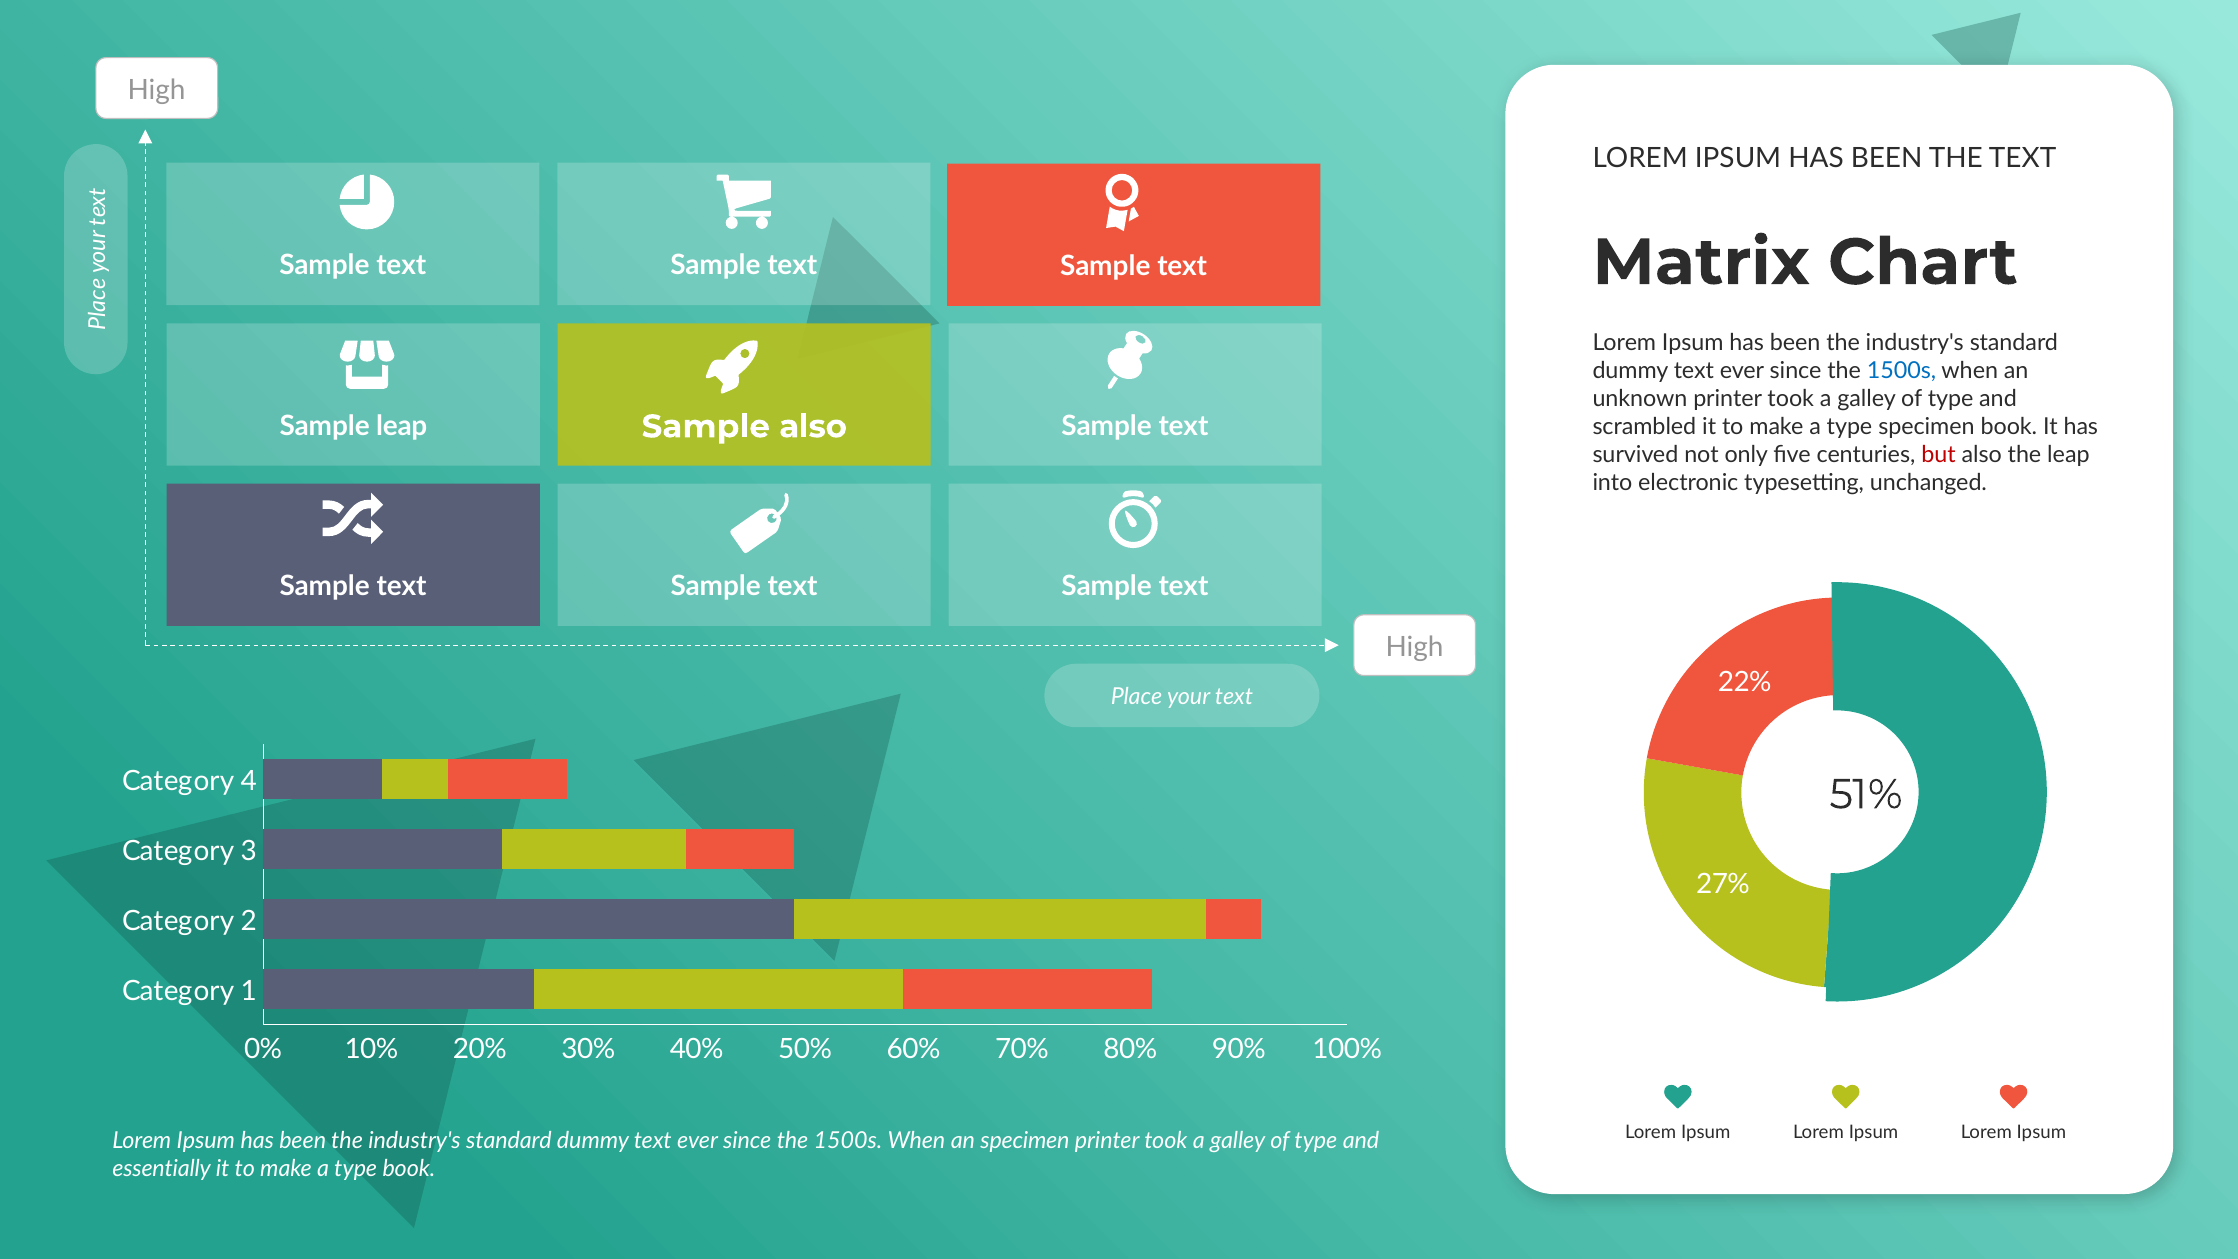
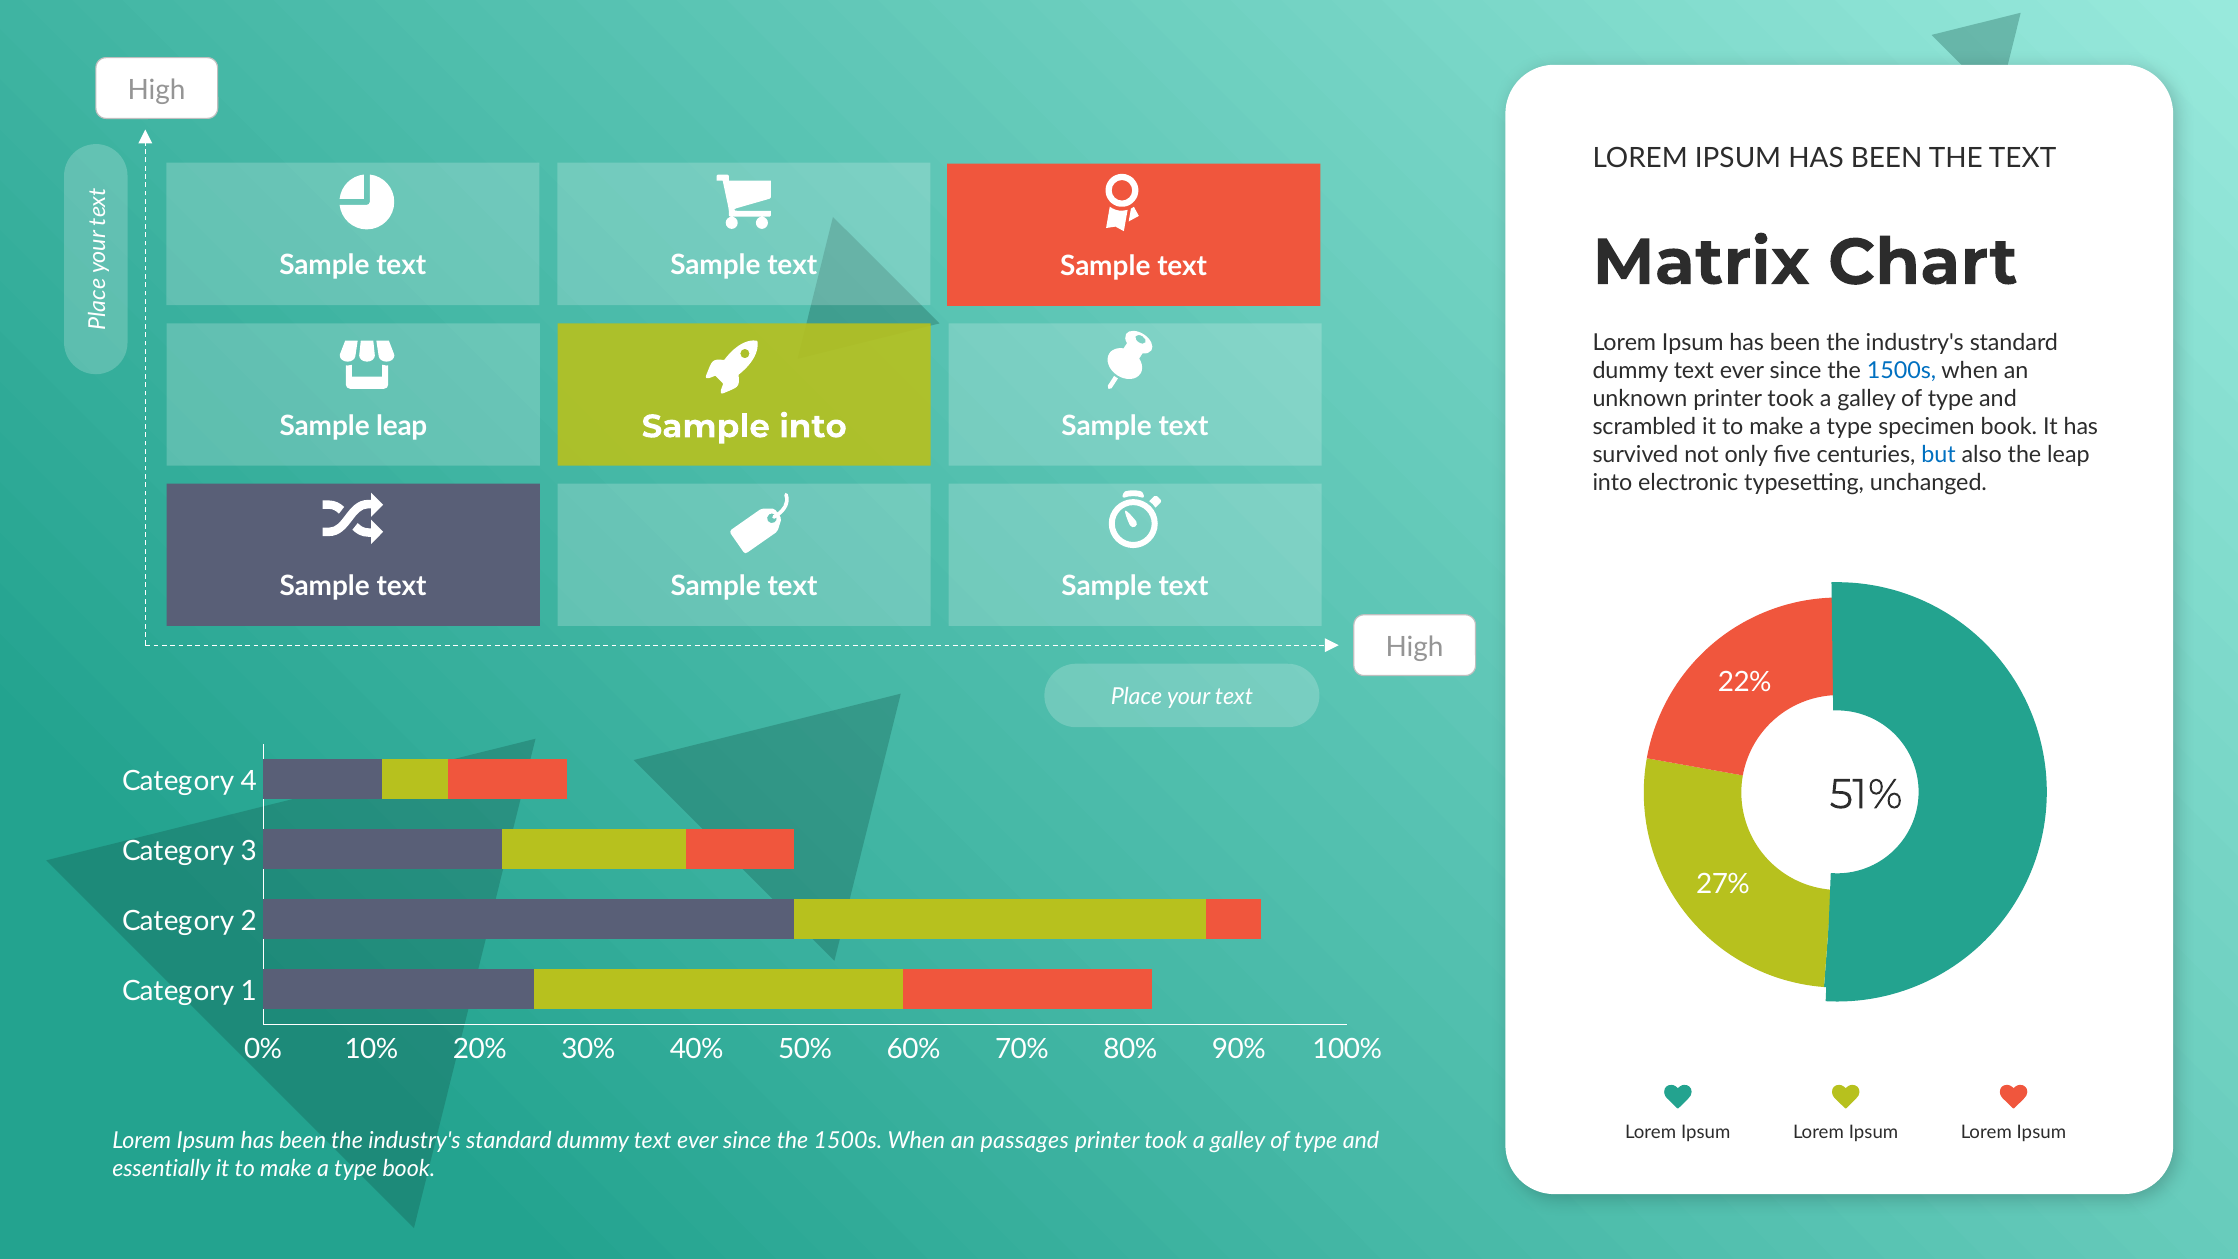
Sample also: also -> into (813, 427)
but colour: red -> blue (1938, 455)
an specimen: specimen -> passages (1025, 1140)
